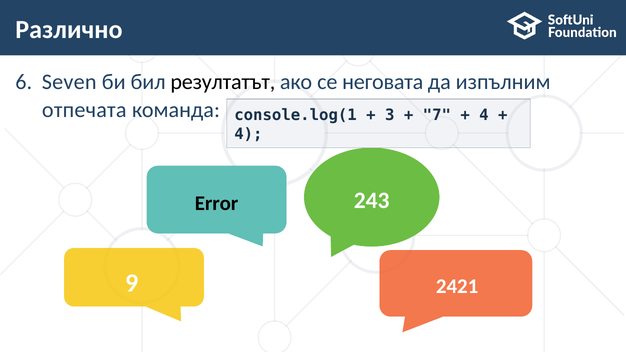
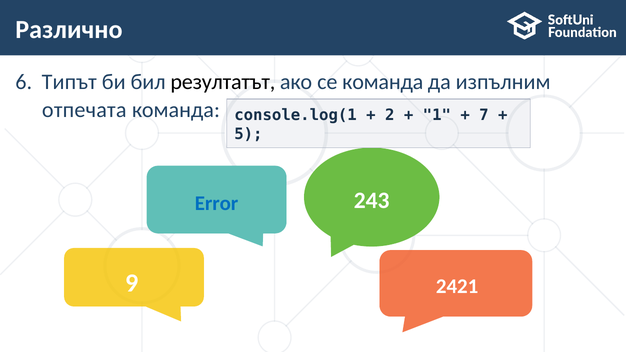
Seven: Seven -> Типът (69, 82)
се неговата: неговата -> команда (383, 82)
3: 3 -> 2 (390, 115)
7: 7 -> 1 (437, 115)
4: 4 -> 7 (484, 115)
4: 4 -> 5 (248, 134)
Error colour: black -> blue (217, 204)
